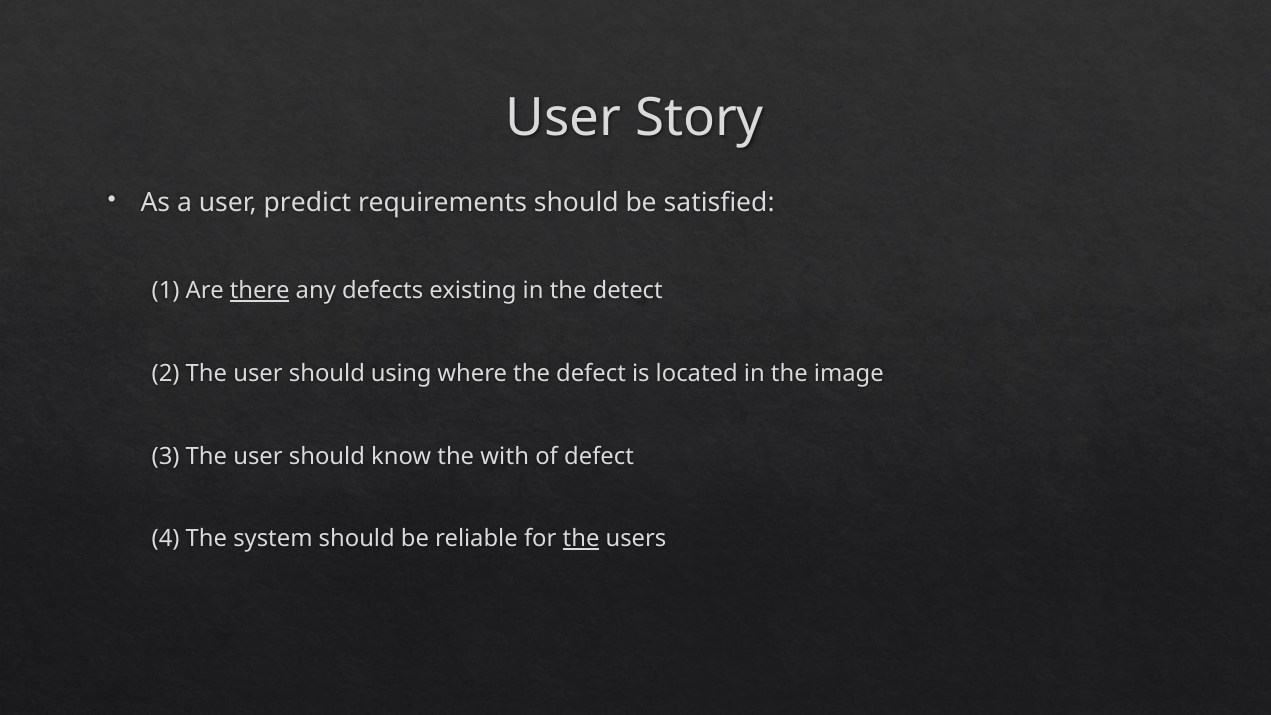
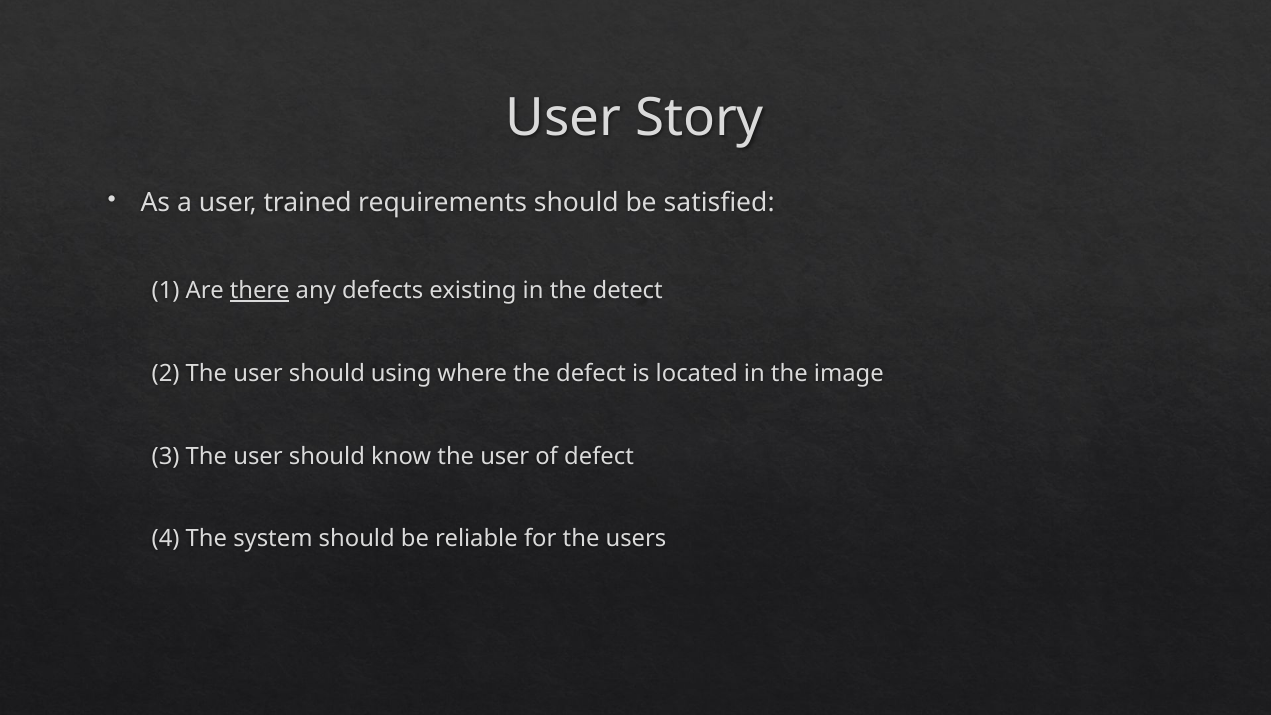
predict: predict -> trained (308, 203)
know the with: with -> user (505, 456)
the underline: present -> none (581, 539)
